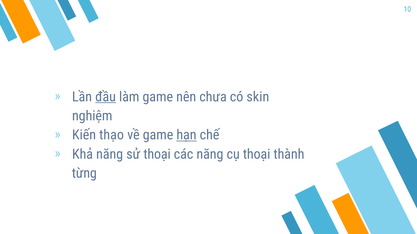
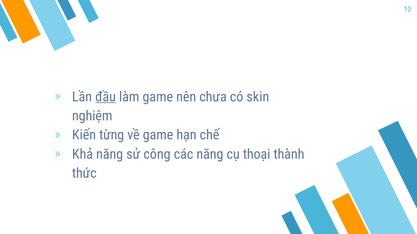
thạo: thạo -> từng (112, 135)
hạn underline: present -> none (186, 135)
sử thoại: thoại -> công (157, 155)
từng: từng -> thức (84, 174)
